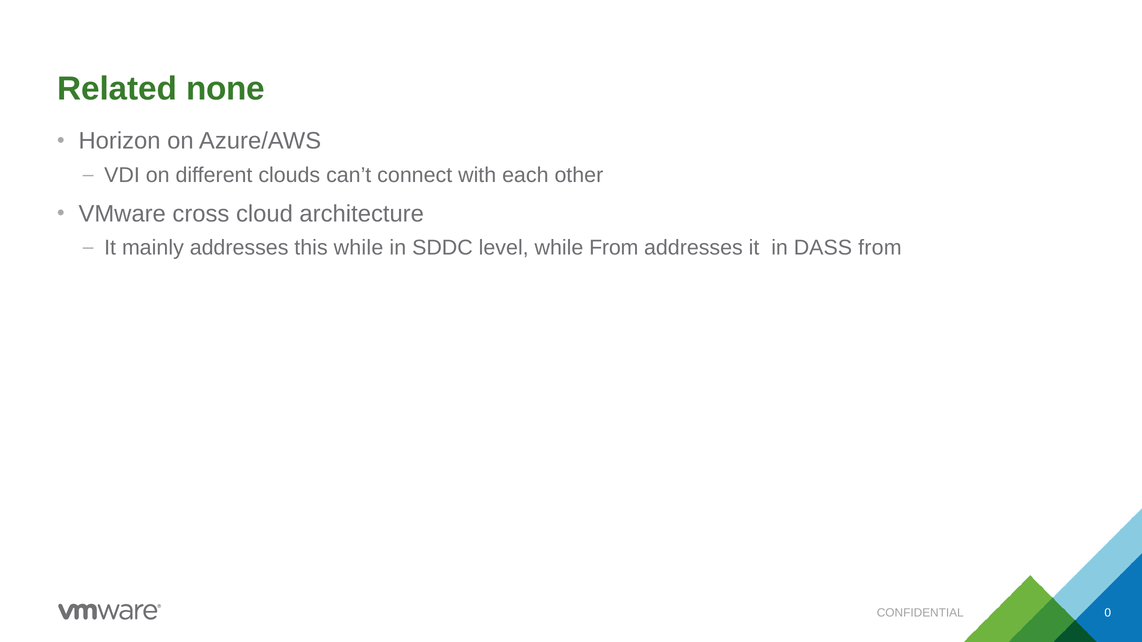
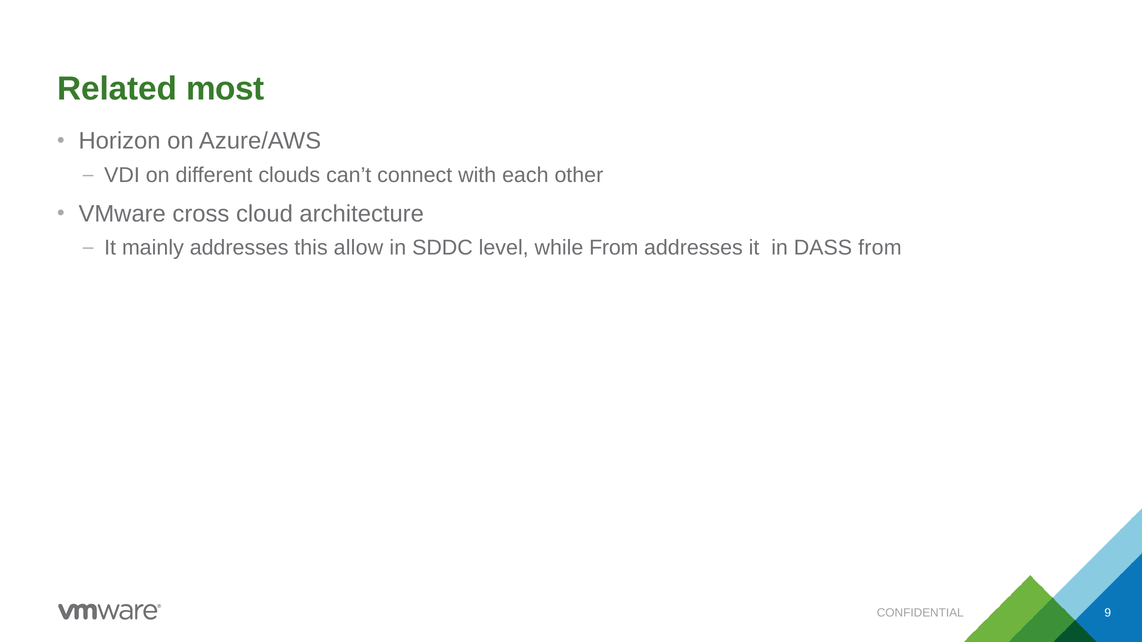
none: none -> most (225, 89)
this while: while -> allow (358, 248)
0: 0 -> 9 (1108, 613)
